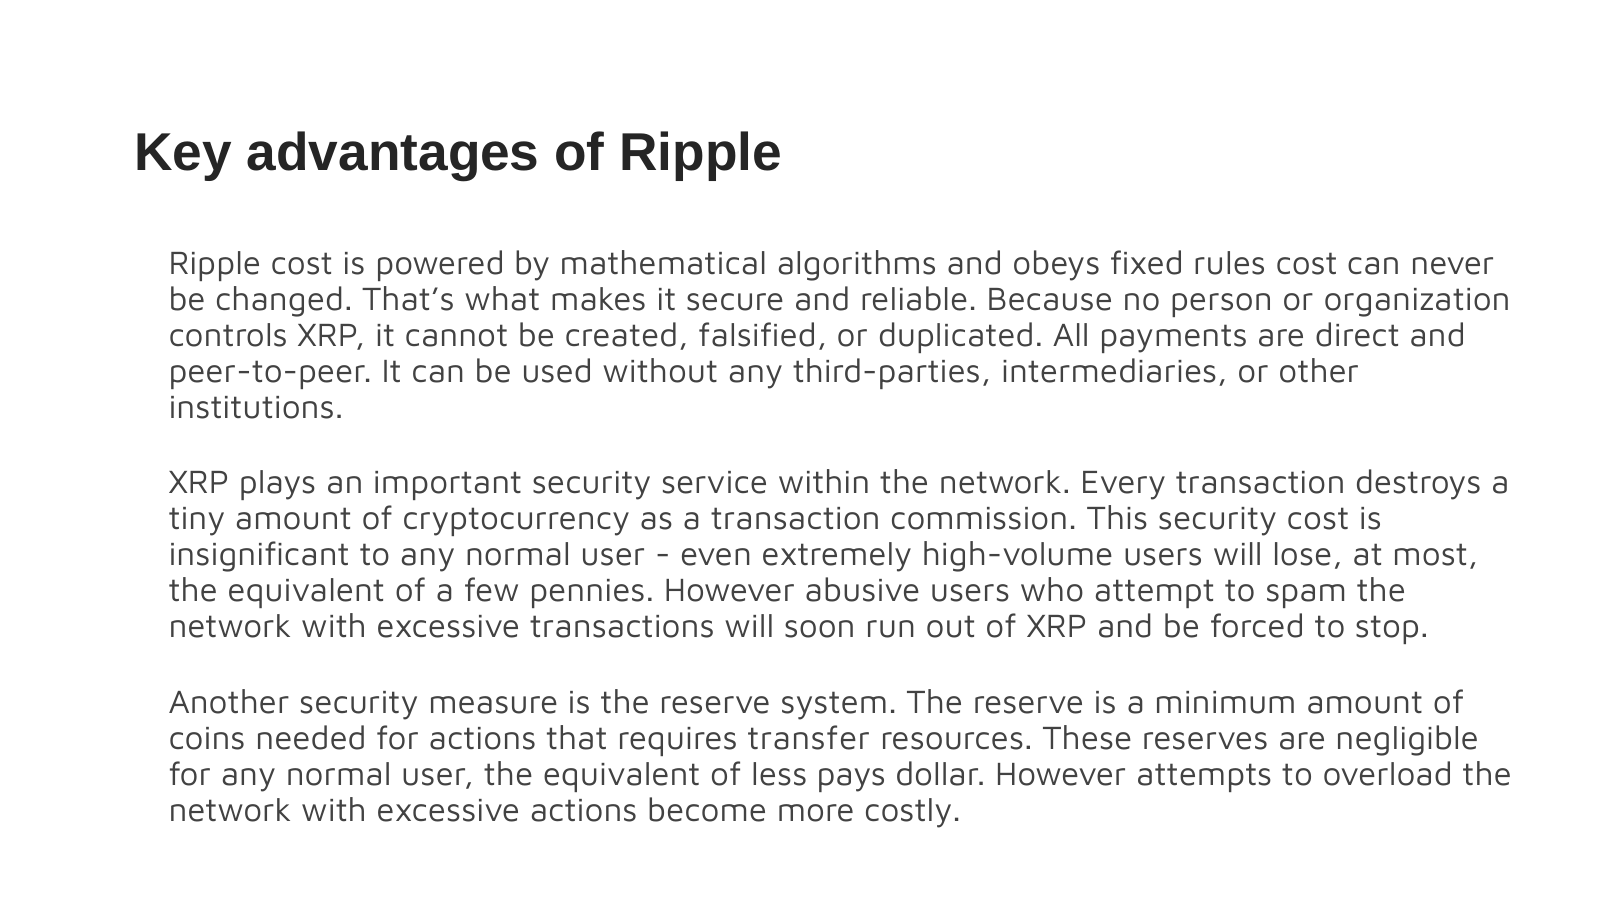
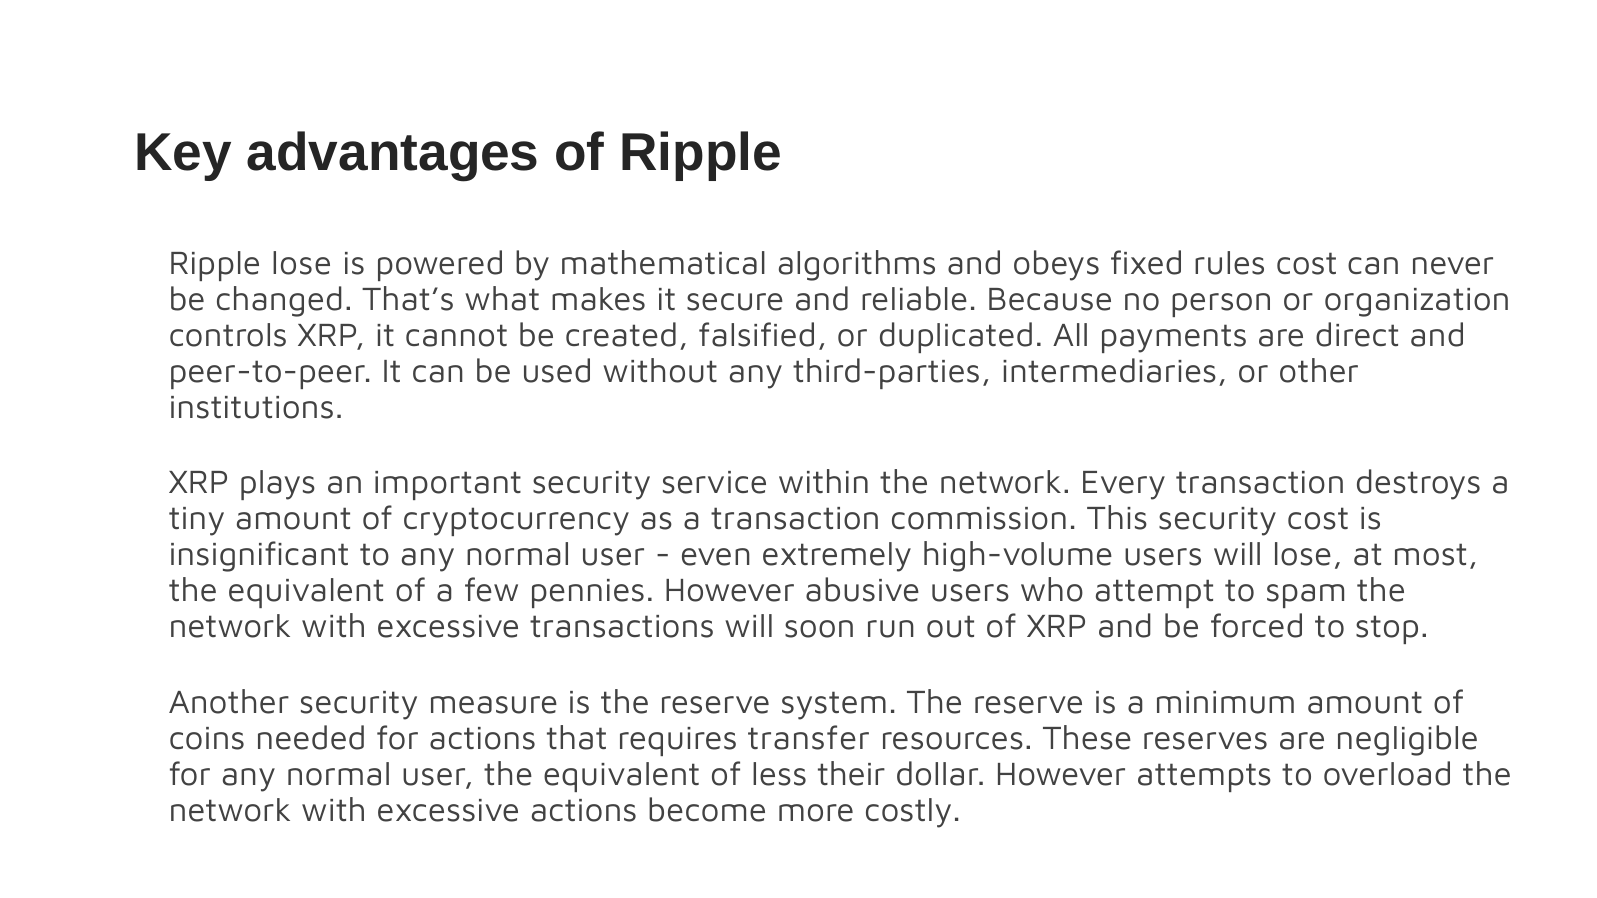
Ripple cost: cost -> lose (302, 263)
pays: pays -> their (851, 775)
